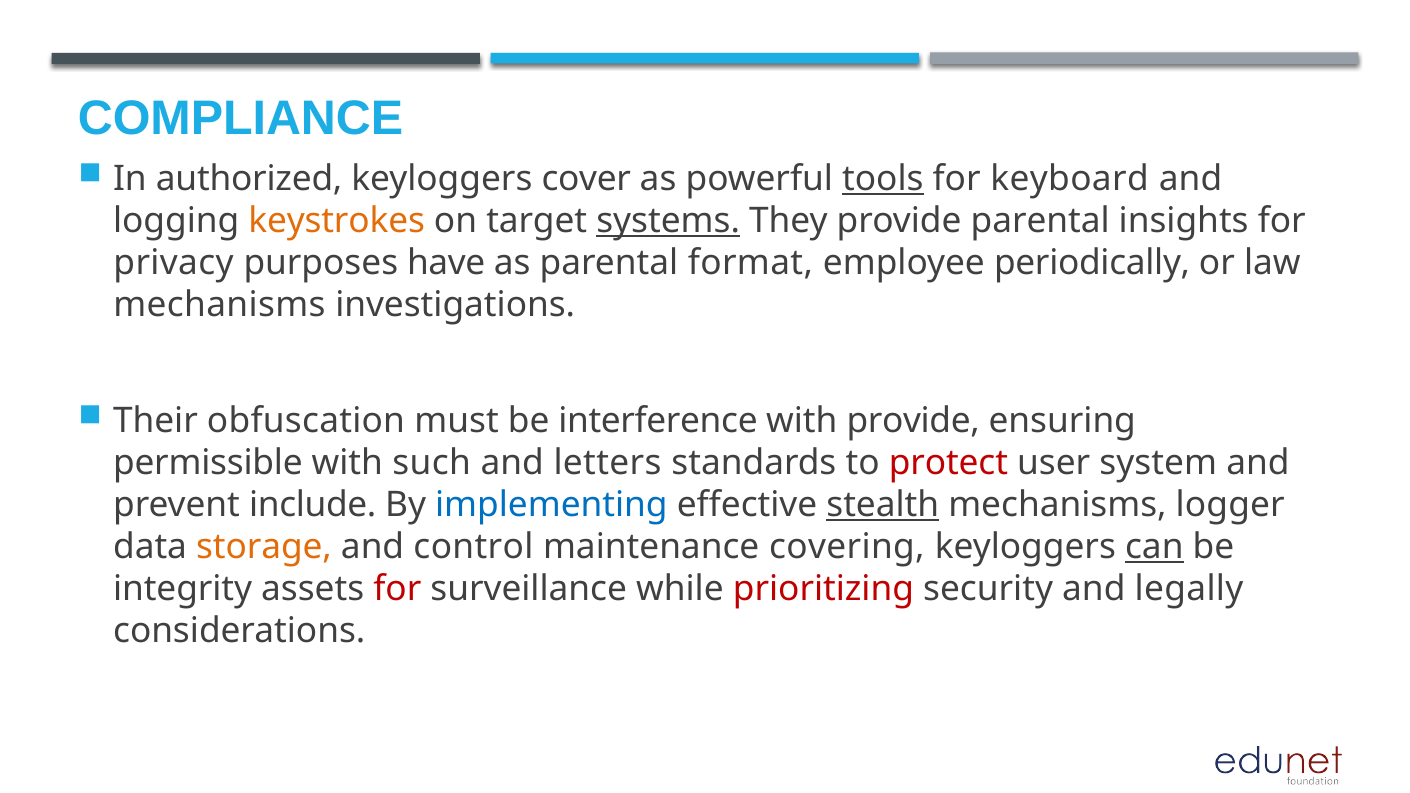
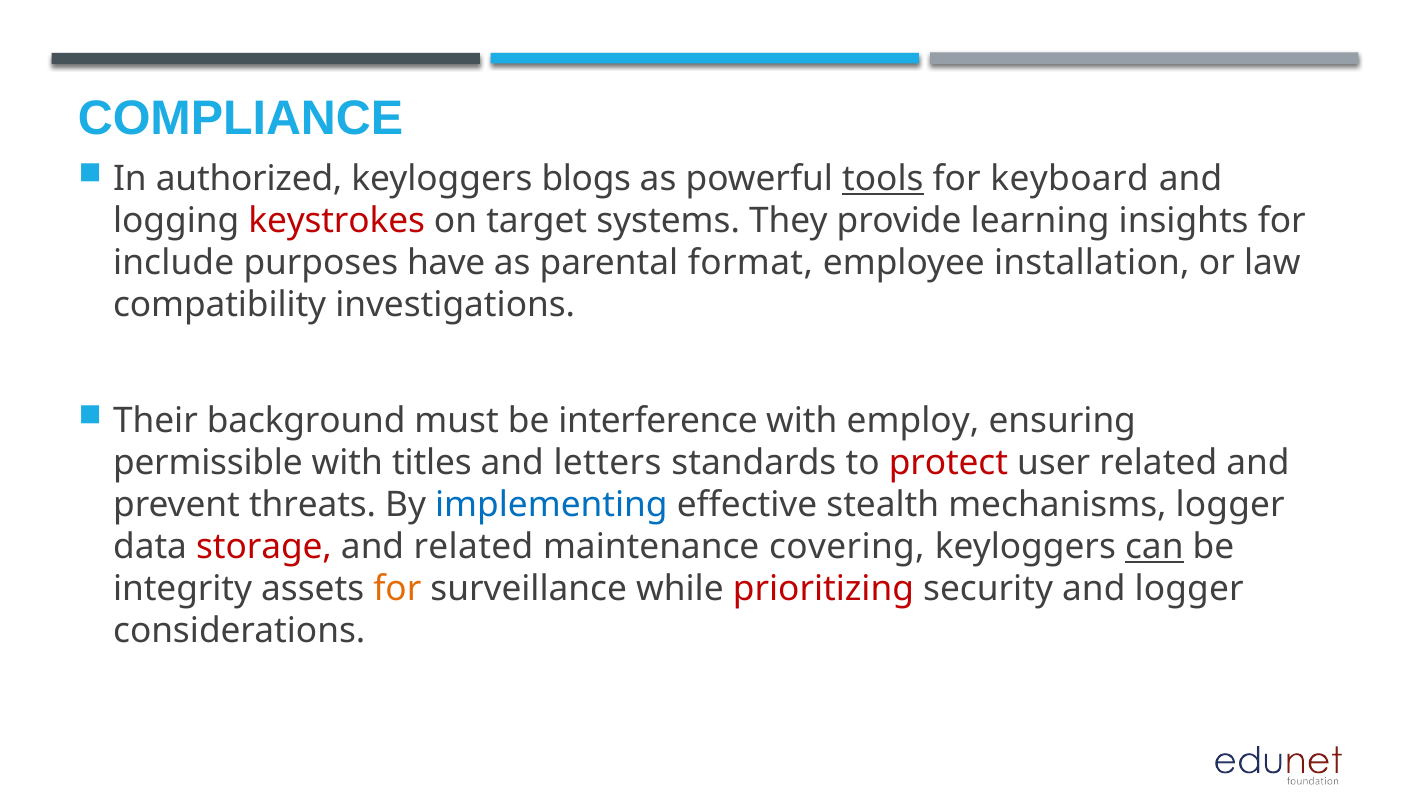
cover: cover -> blogs (586, 179)
keystrokes colour: orange -> red (337, 221)
systems underline: present -> none (668, 221)
provide parental: parental -> learning (1040, 221)
privacy: privacy -> include (174, 263)
periodically: periodically -> installation (1092, 263)
mechanisms: mechanisms -> compatibility (220, 305)
obfuscation: obfuscation -> background (306, 421)
with provide: provide -> employ (913, 421)
such: such -> titles (432, 463)
user system: system -> related (1158, 463)
include: include -> threats (313, 505)
stealth underline: present -> none (883, 505)
storage colour: orange -> red (264, 547)
and control: control -> related (473, 547)
for colour: red -> orange (397, 589)
and legally: legally -> logger (1189, 589)
